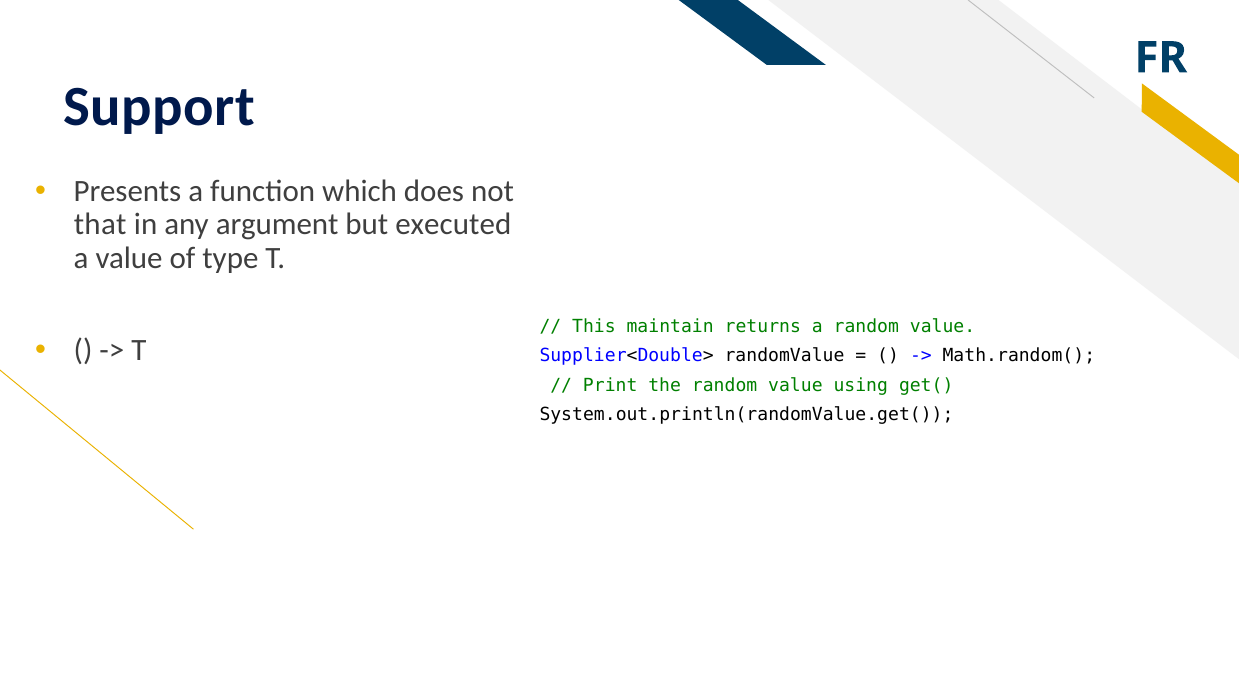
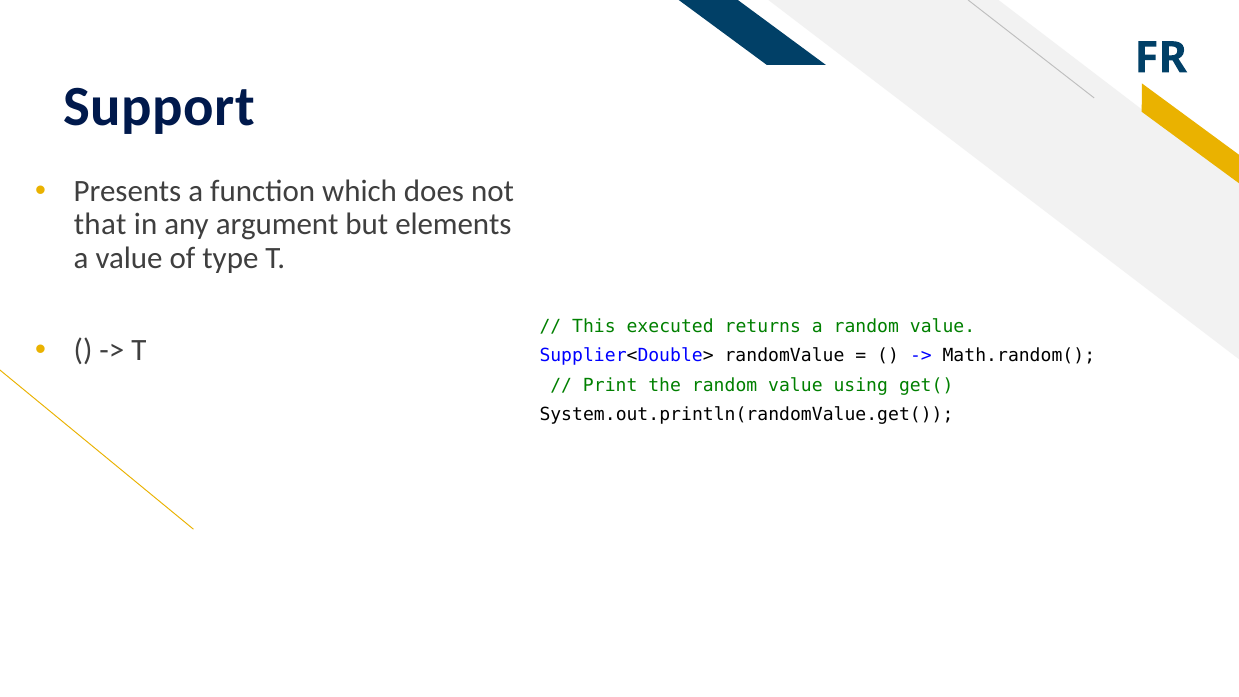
executed: executed -> elements (453, 225)
maintain: maintain -> executed (670, 327)
